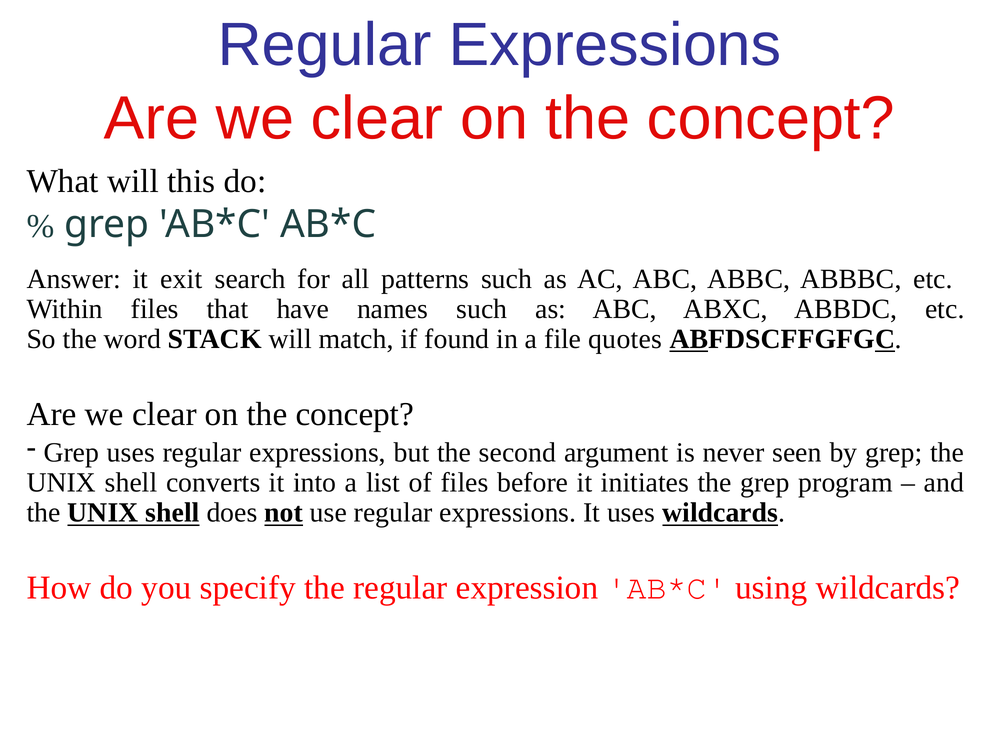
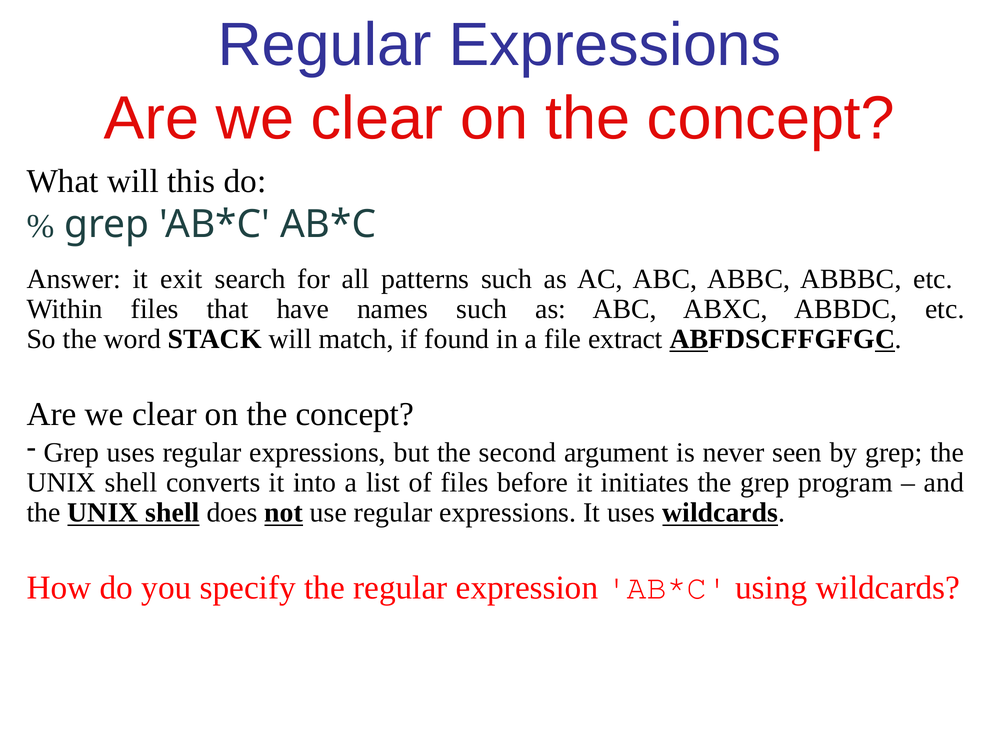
quotes: quotes -> extract (625, 339)
